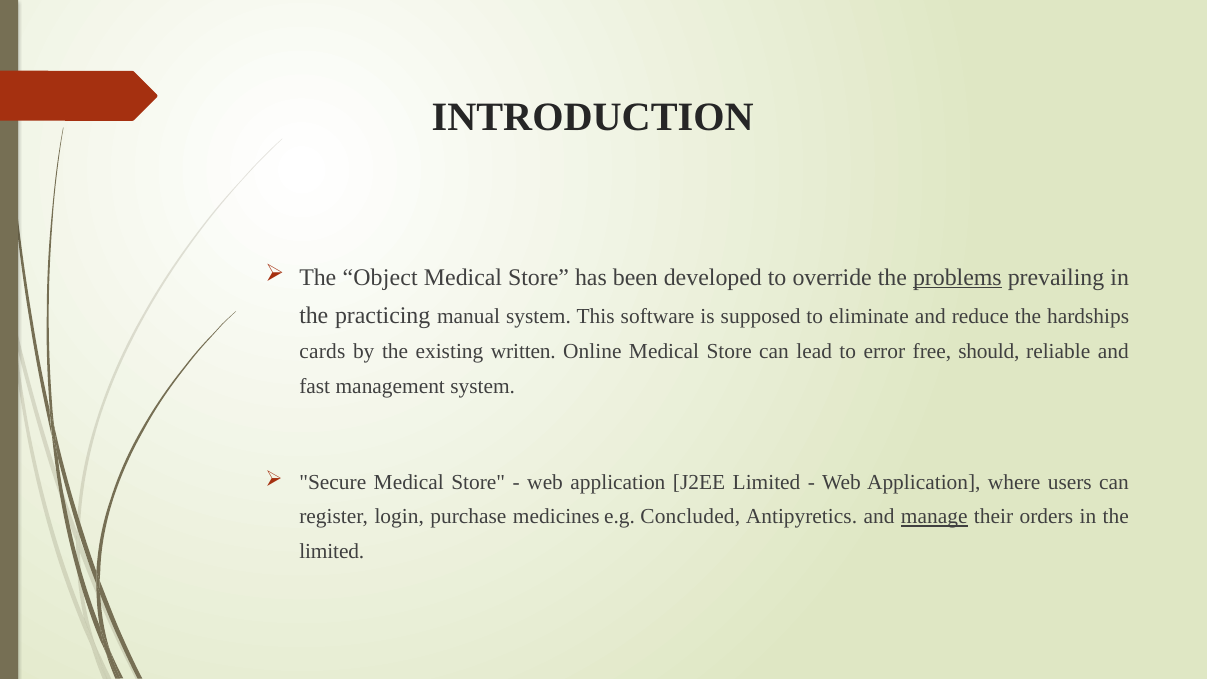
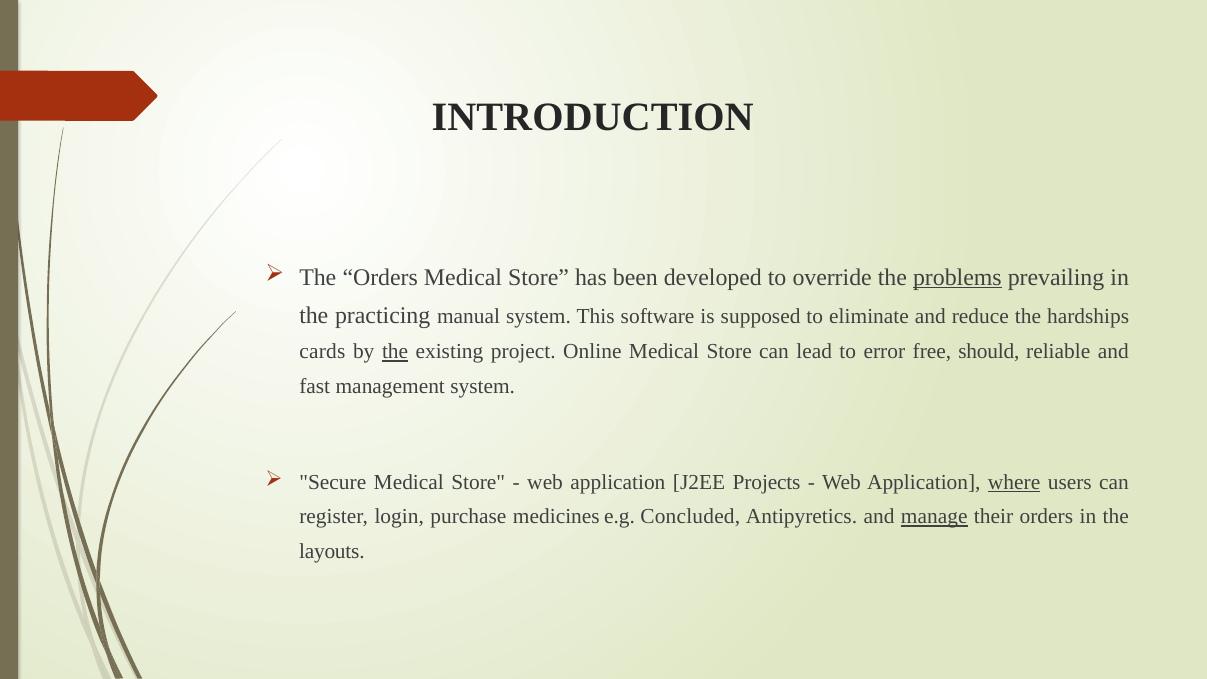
The Object: Object -> Orders (380, 277)
the underline: none -> present (395, 352)
written: written -> project (523, 352)
J2EE Limited: Limited -> Projects (767, 482)
where underline: none -> present (1014, 482)
limited: limited -> layouts (332, 551)
